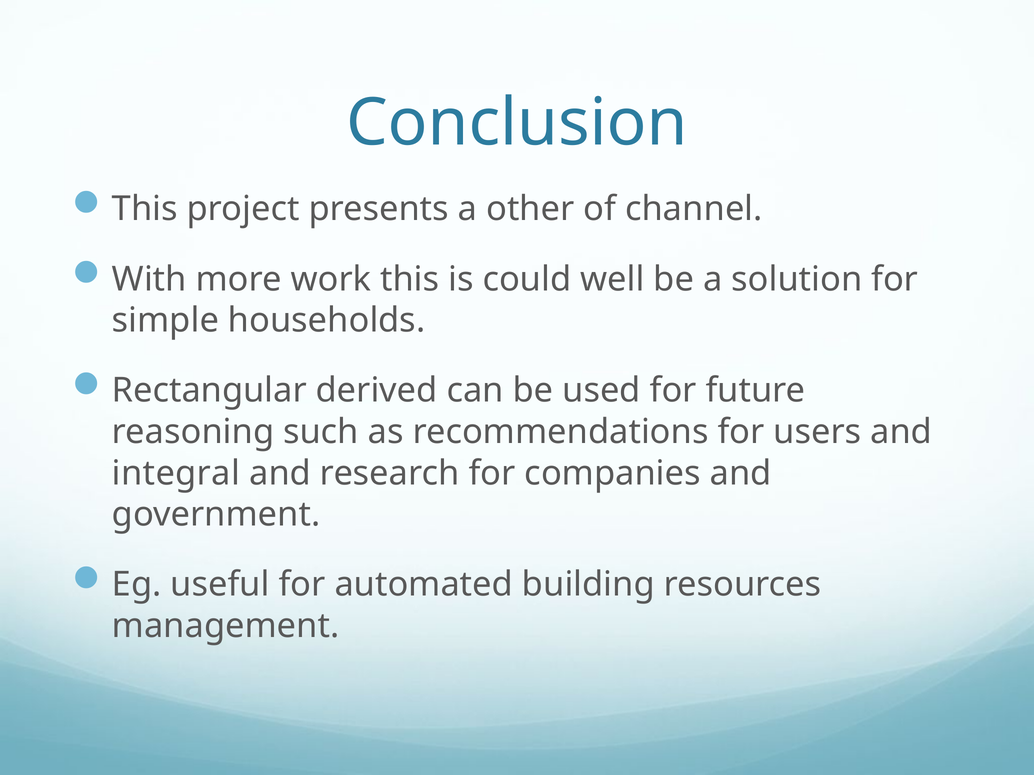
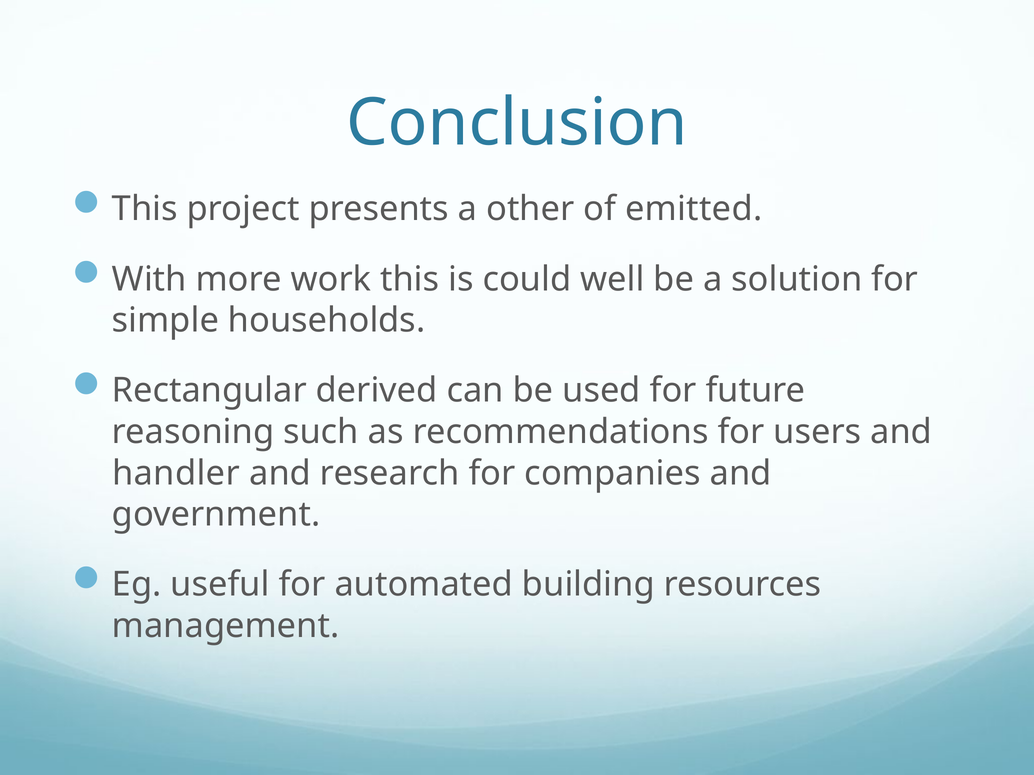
channel: channel -> emitted (694, 209)
integral: integral -> handler (176, 474)
